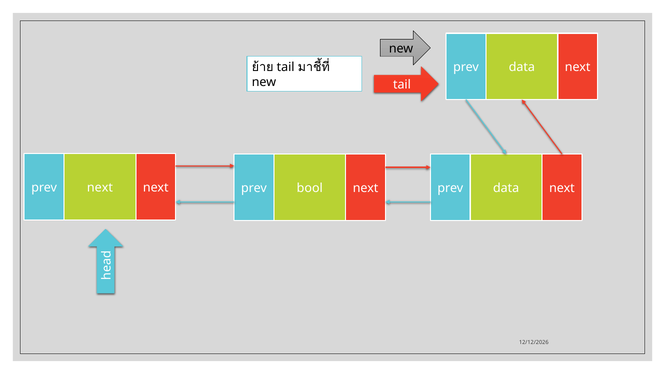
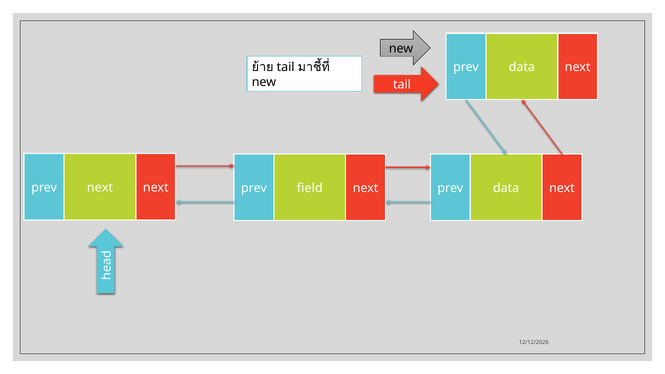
bool: bool -> field (310, 188)
